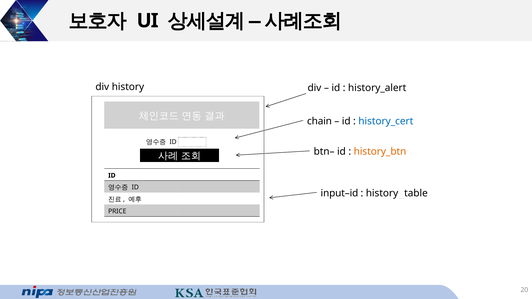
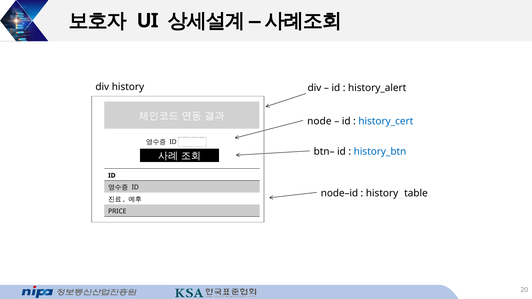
chain: chain -> node (319, 121)
history_btn colour: orange -> blue (380, 152)
input–id: input–id -> node–id (339, 193)
